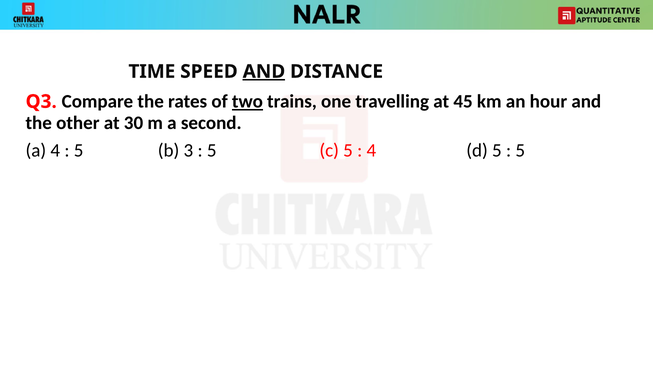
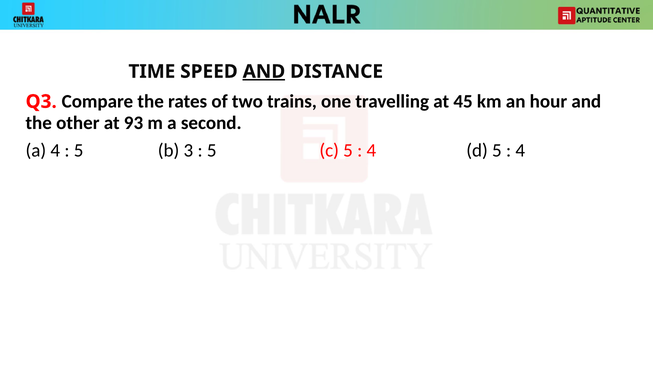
two underline: present -> none (247, 102)
30: 30 -> 93 (134, 123)
5: 5 -> 4 (520, 151)
